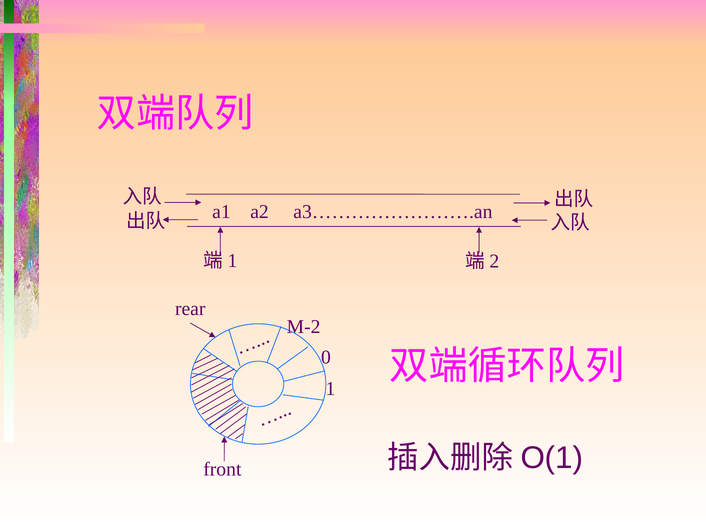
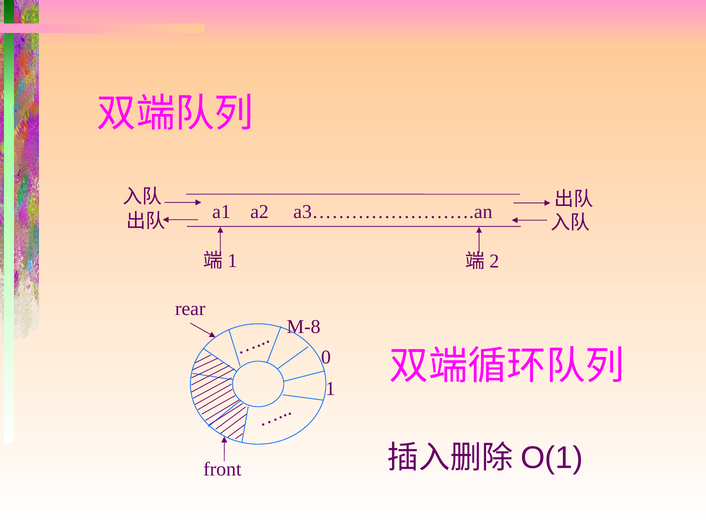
M-2: M-2 -> M-8 (304, 327)
